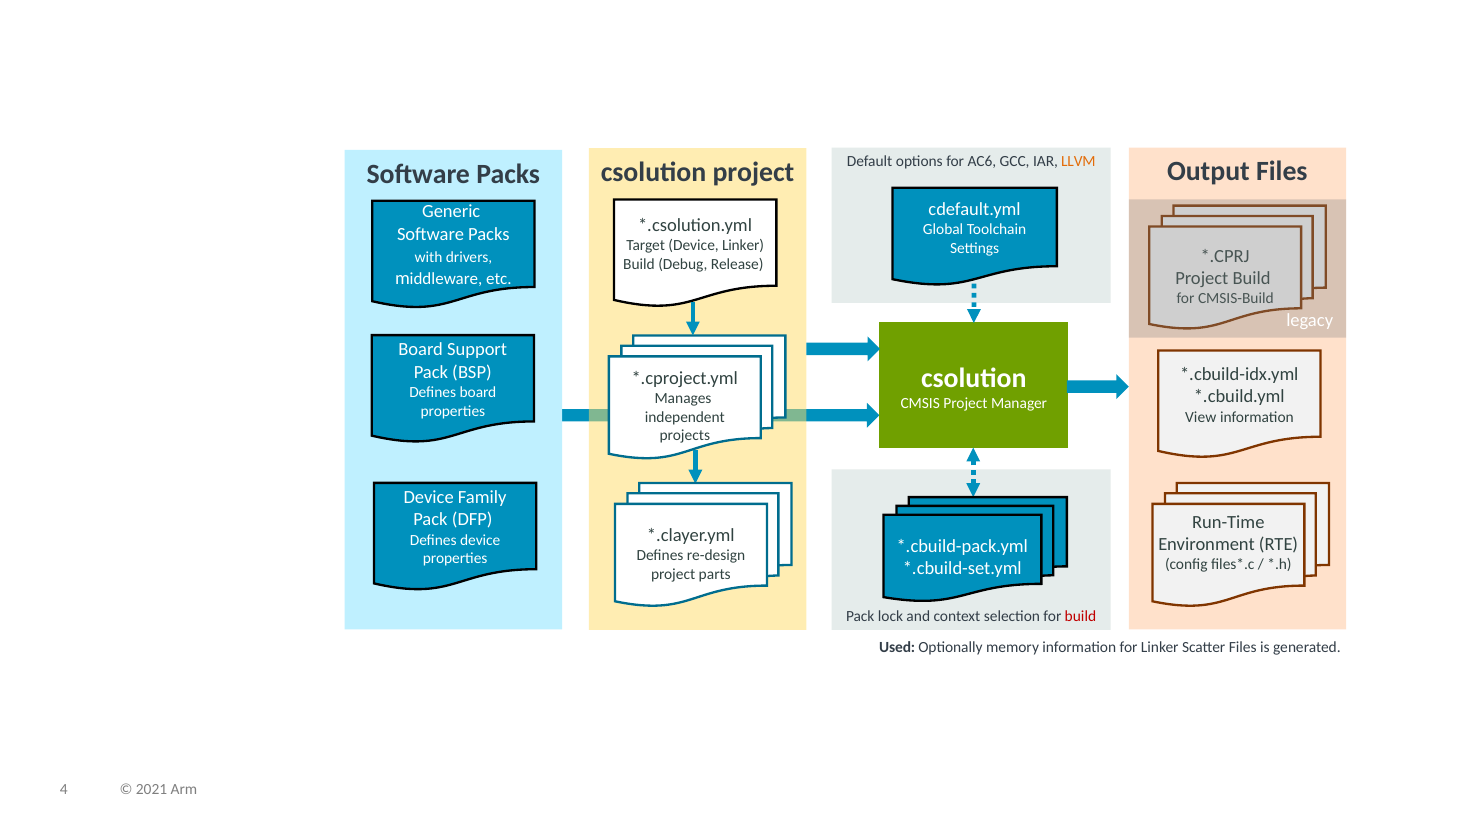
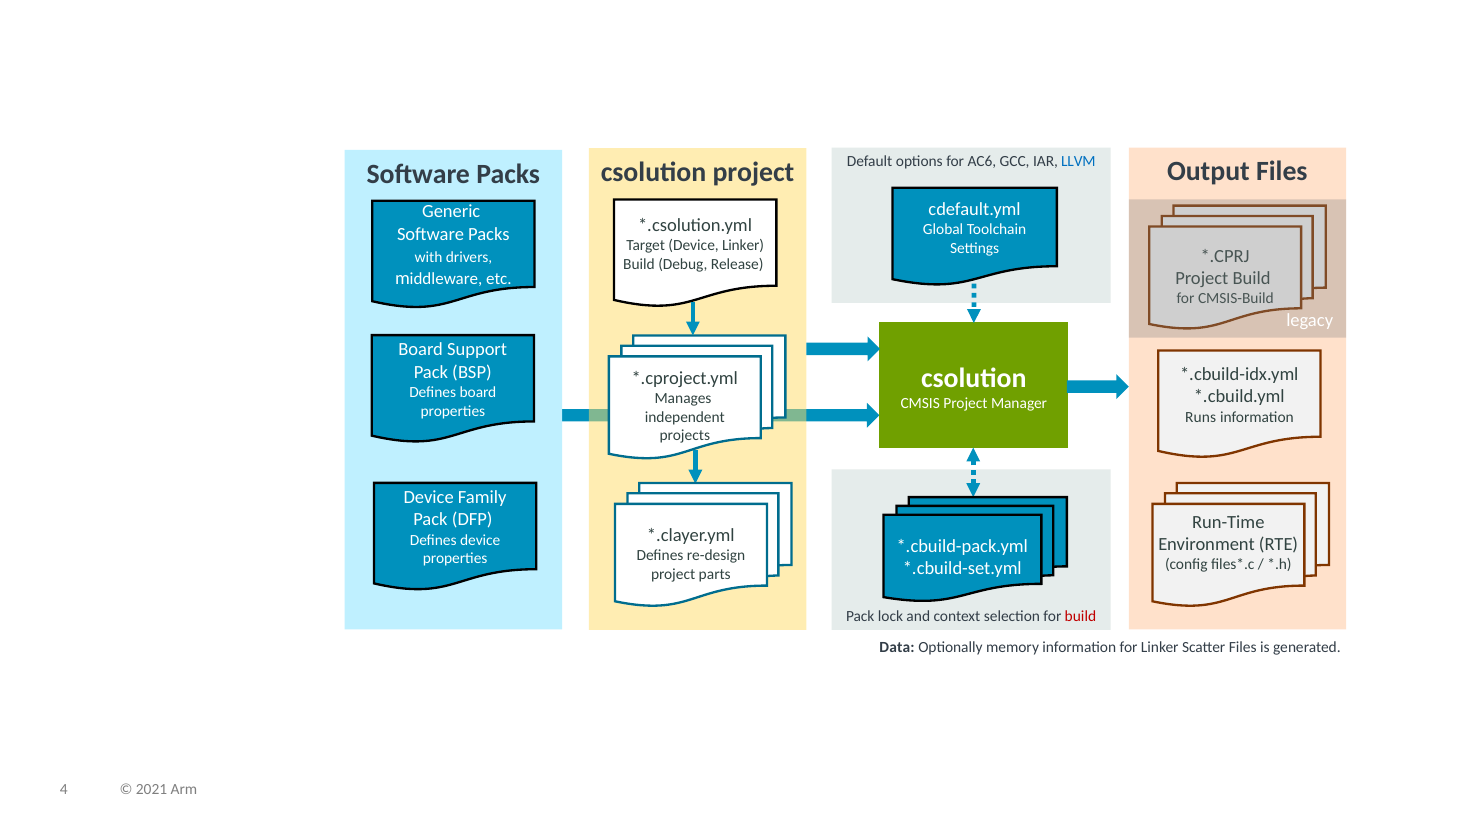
LLVM colour: orange -> blue (1078, 161)
View: View -> Runs (1201, 417)
Used: Used -> Data (897, 647)
